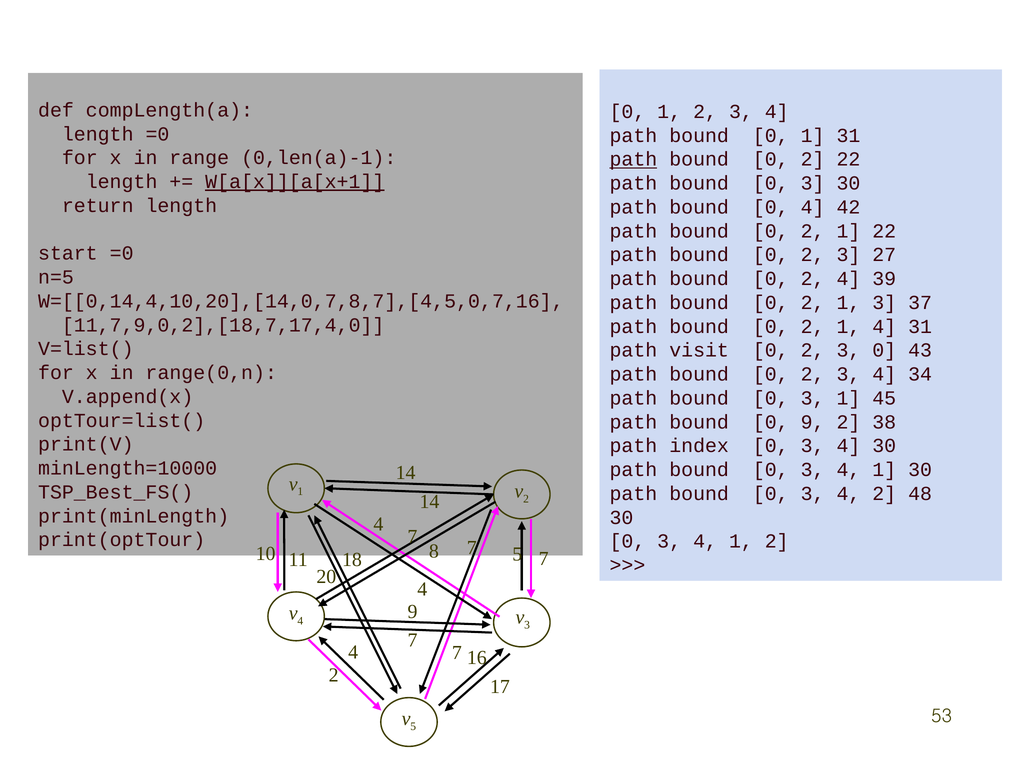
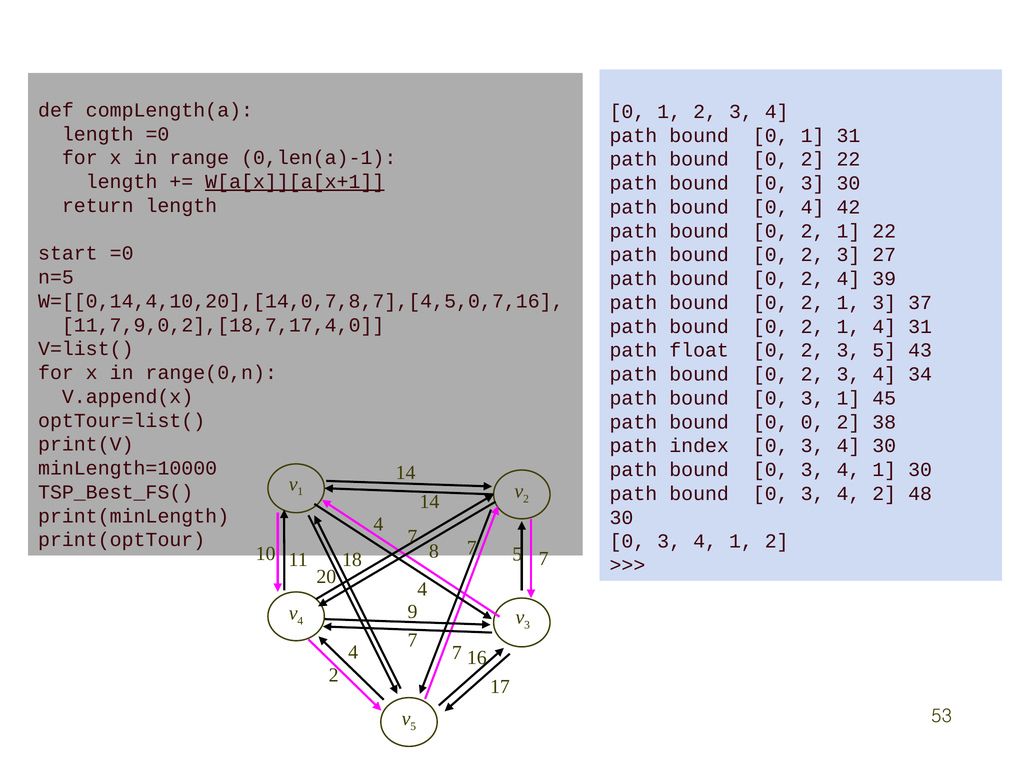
path underline: present -> none (633, 159)
visit: visit -> float (699, 350)
3 0: 0 -> 5 (884, 350)
0 9: 9 -> 0 (813, 422)
